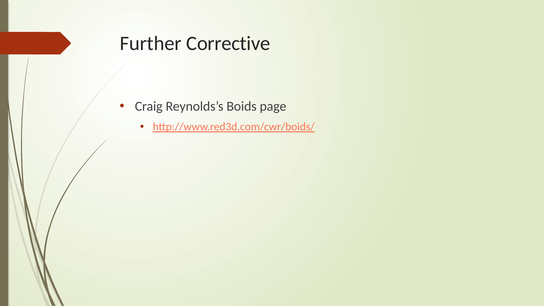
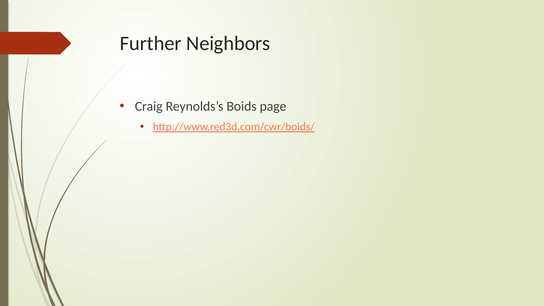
Corrective: Corrective -> Neighbors (228, 44)
